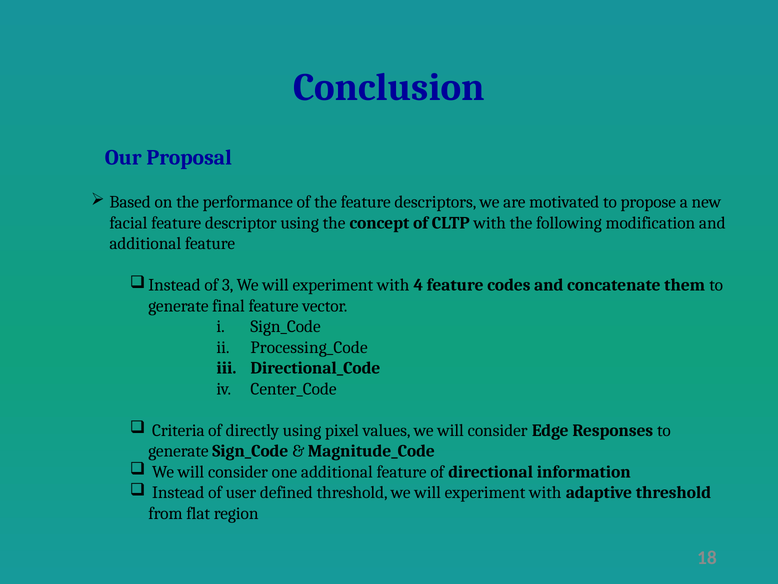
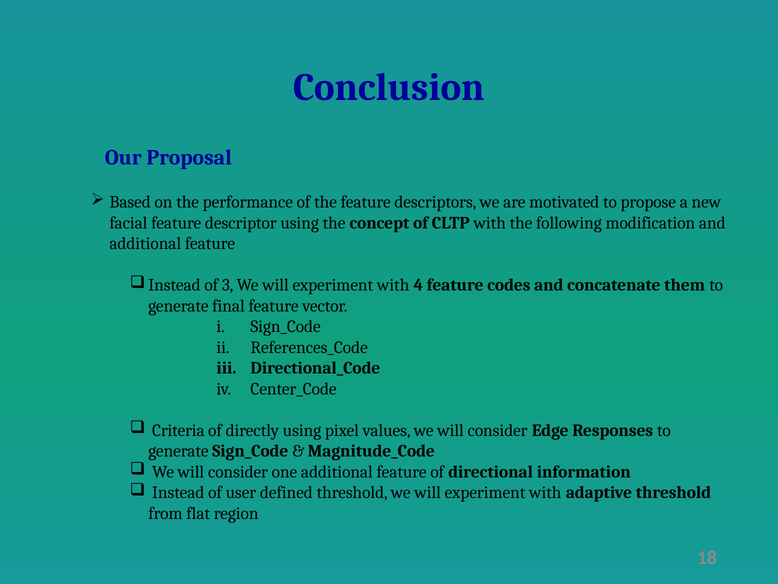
Processing_Code: Processing_Code -> References_Code (309, 347)
